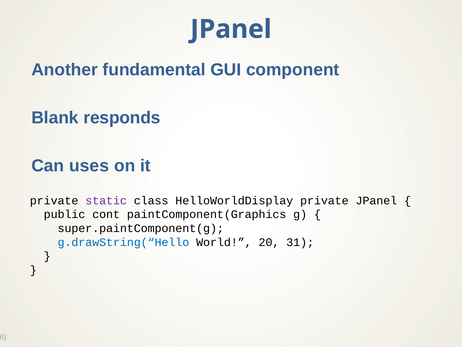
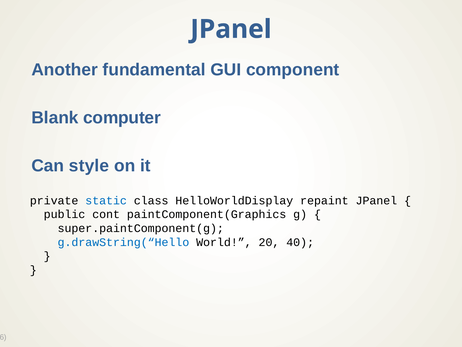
responds: responds -> computer (122, 118)
uses: uses -> style (89, 165)
static colour: purple -> blue (106, 200)
HelloWorldDisplay private: private -> repaint (324, 200)
31: 31 -> 40 (300, 242)
